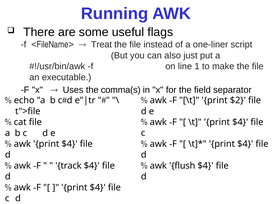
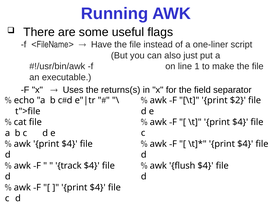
Treat: Treat -> Have (101, 45)
comma(s: comma(s -> returns(s (121, 90)
